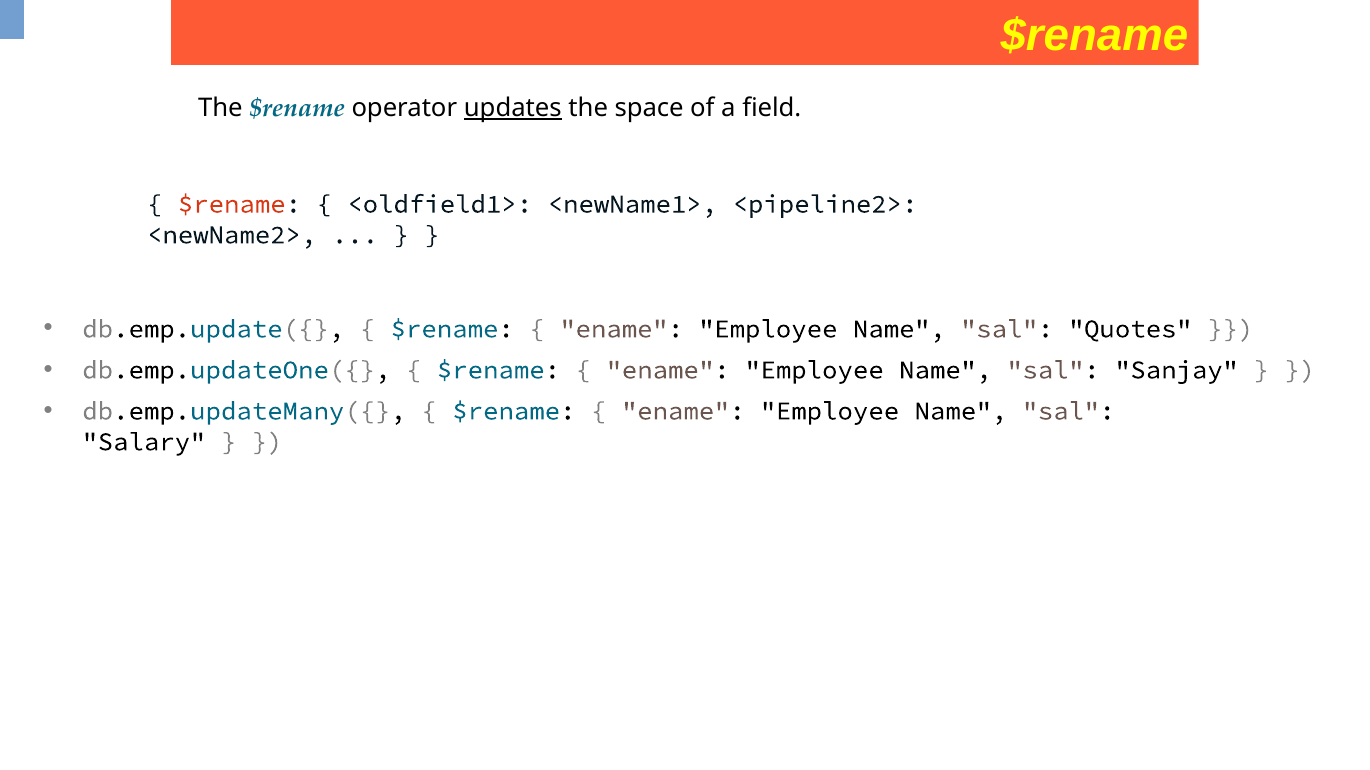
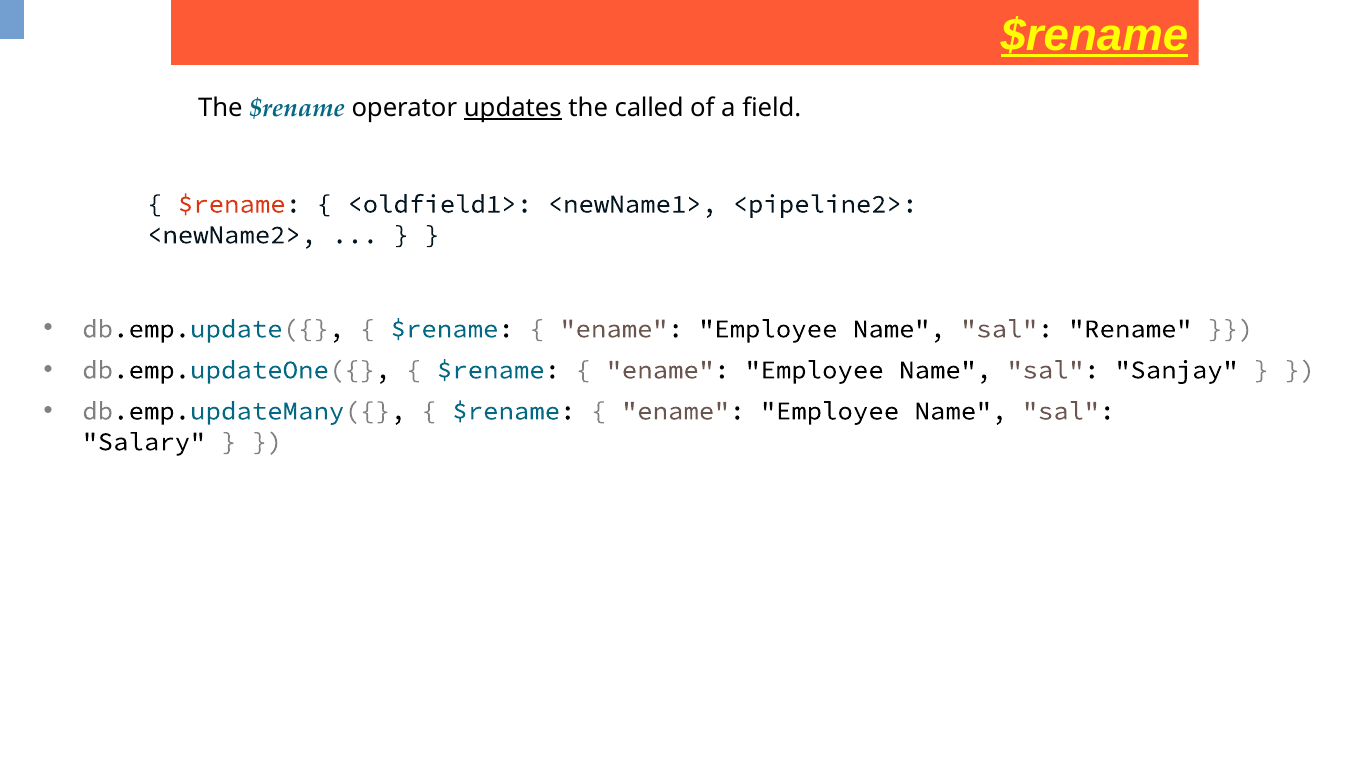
$rename underline: none -> present (1094, 36)
space: space -> called (649, 108)
Quotes: Quotes -> Rename (1130, 329)
